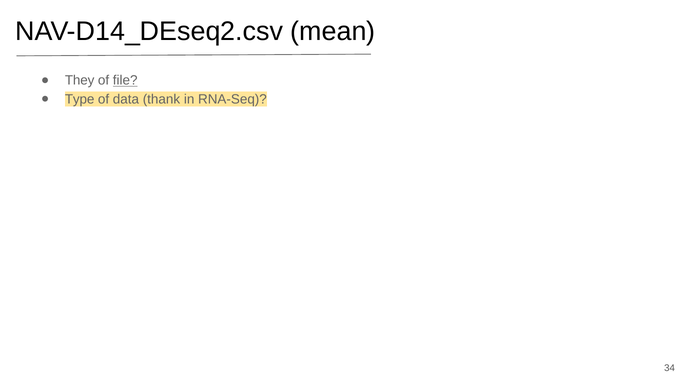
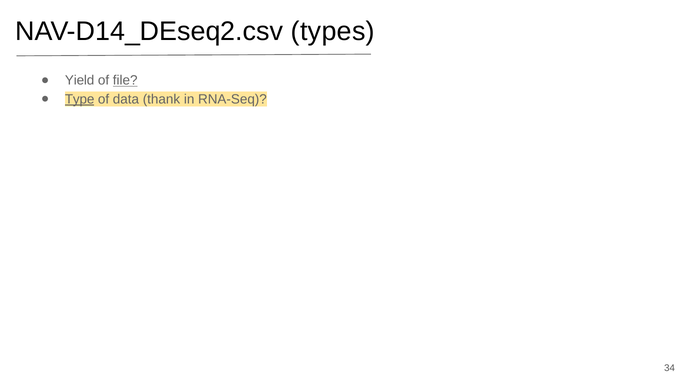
mean: mean -> types (333, 31)
They: They -> Yield (80, 80)
Type underline: none -> present (80, 99)
